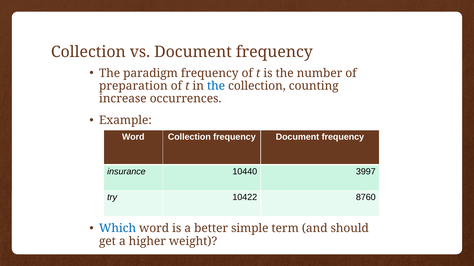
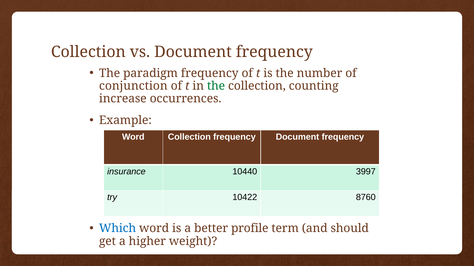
preparation: preparation -> conjunction (133, 86)
the colour: blue -> green (216, 86)
simple: simple -> profile (250, 229)
